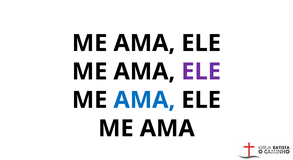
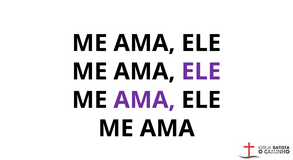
AMA colour: blue -> purple (144, 100)
